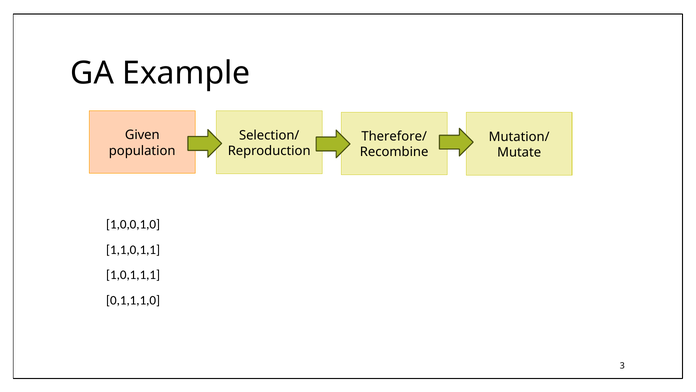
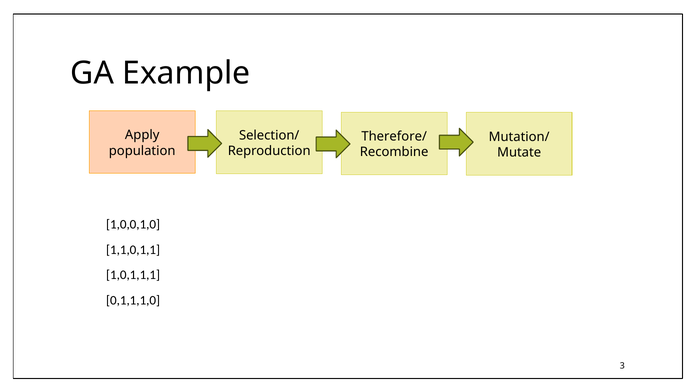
Given: Given -> Apply (142, 135)
